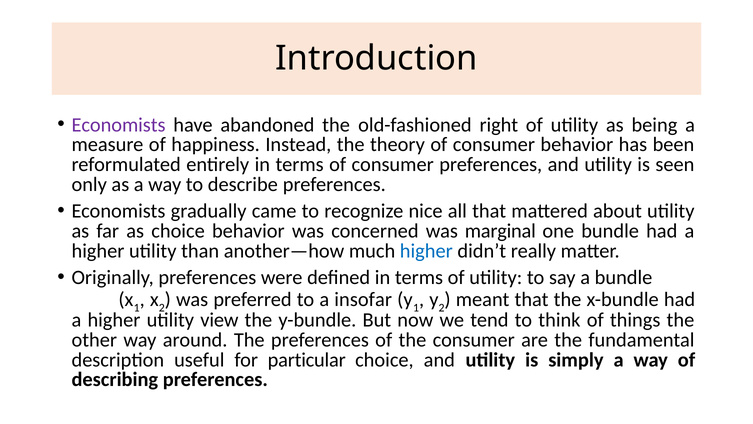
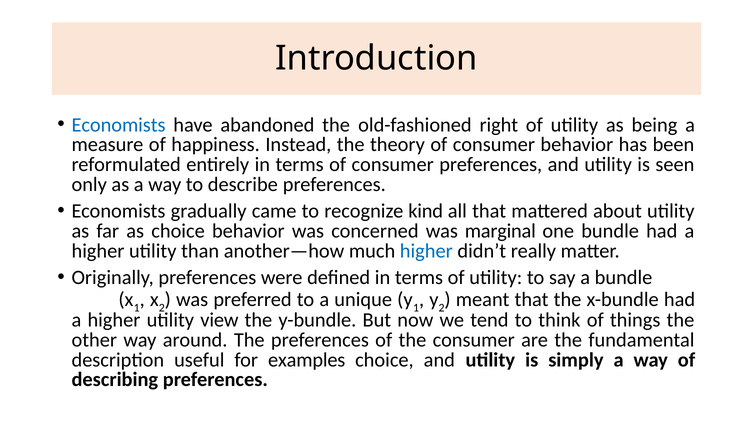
Economists colour: purple -> blue (119, 125)
nice: nice -> kind (426, 211)
insofar: insofar -> unique (363, 299)
particular: particular -> examples (307, 359)
